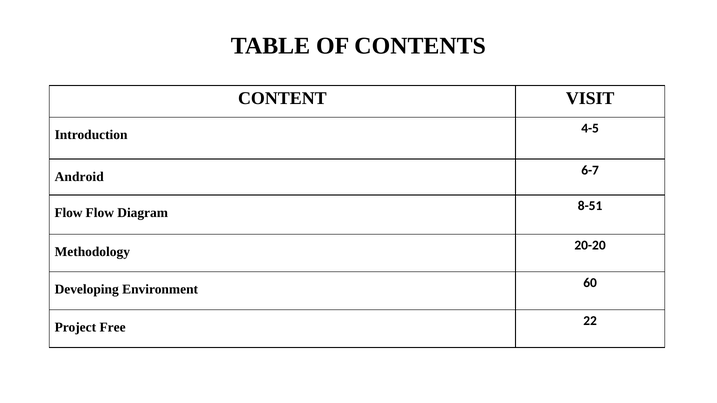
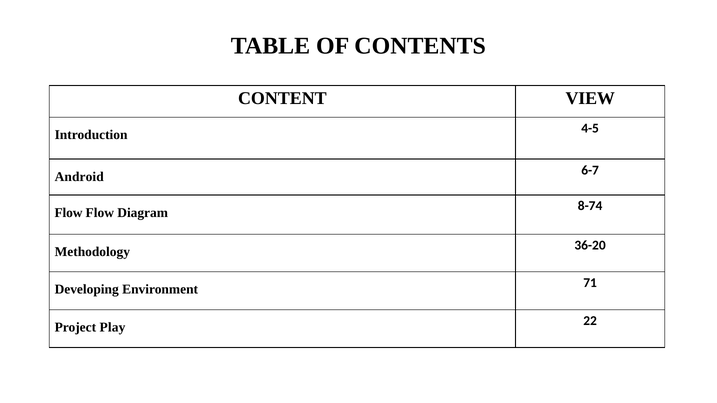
VISIT: VISIT -> VIEW (590, 98)
8-51: 8-51 -> 8-74 (590, 206)
20-20: 20-20 -> 36-20 (590, 245)
60: 60 -> 71 (590, 283)
Free: Free -> Play (112, 328)
